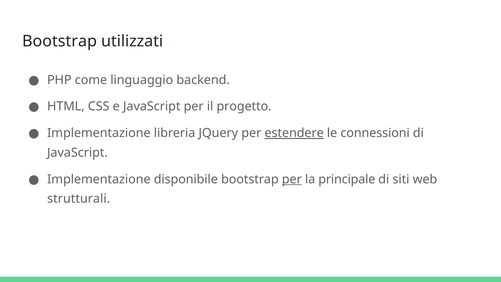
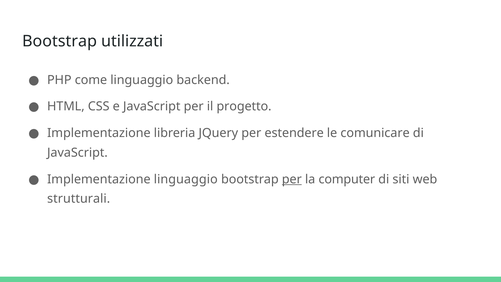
estendere underline: present -> none (294, 133)
connessioni: connessioni -> comunicare (375, 133)
Implementazione disponibile: disponibile -> linguaggio (186, 179)
principale: principale -> computer (347, 179)
